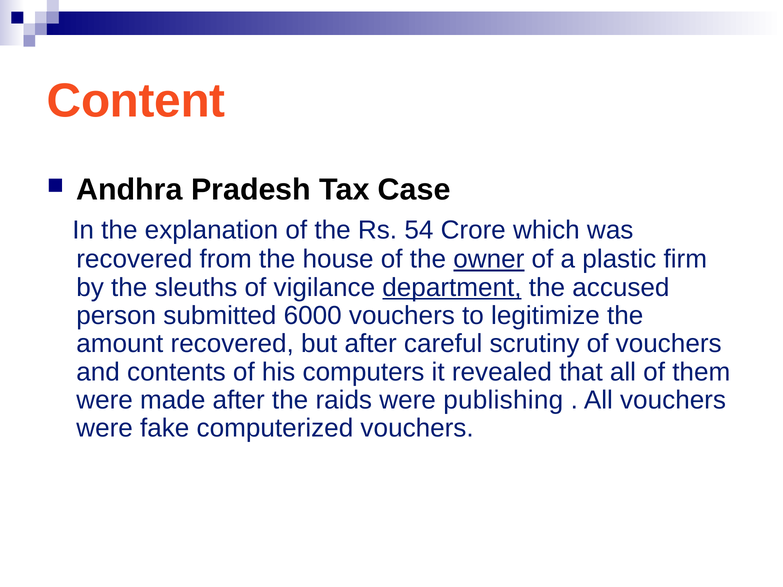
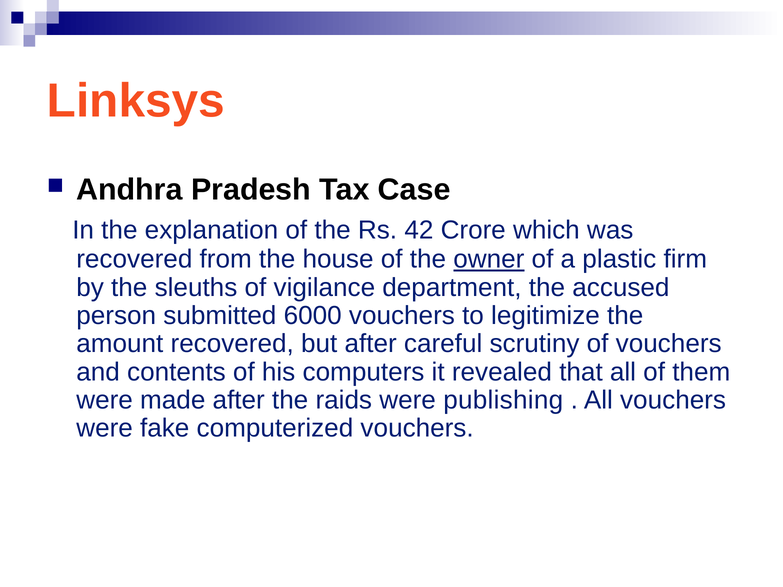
Content: Content -> Linksys (136, 101)
54: 54 -> 42 (419, 230)
department underline: present -> none (452, 288)
